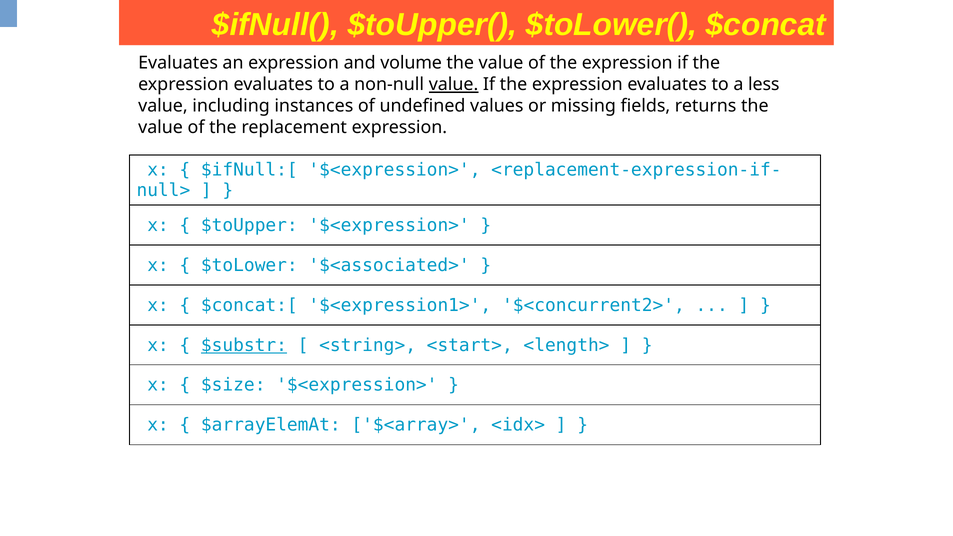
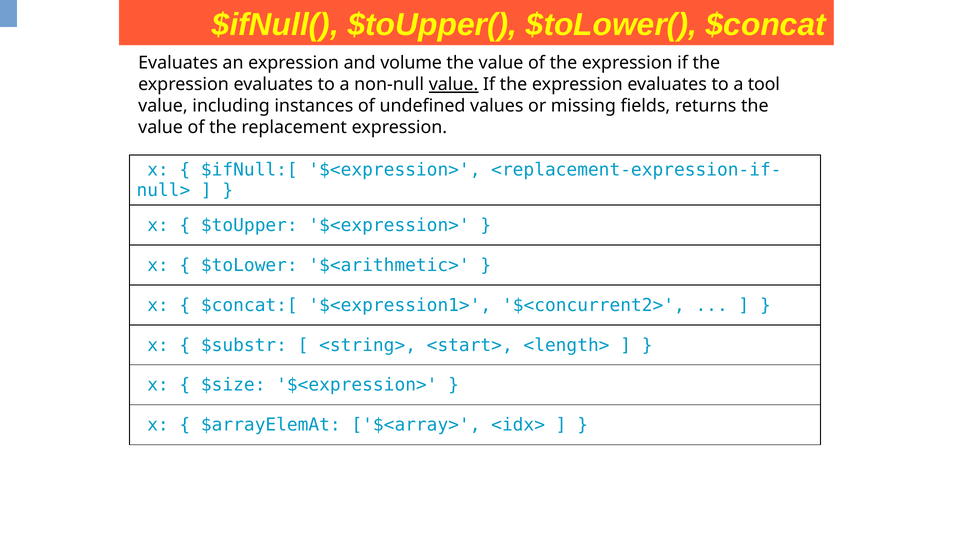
less: less -> tool (764, 85)
$<associated>: $<associated> -> $<arithmetic> (389, 265)
$substr underline: present -> none (244, 345)
